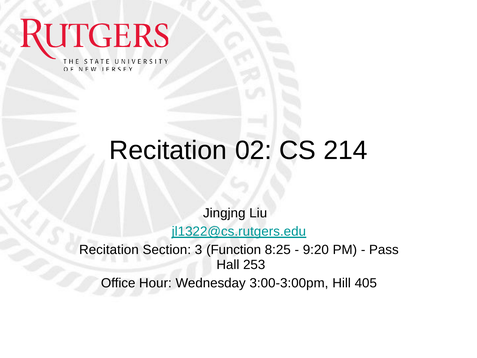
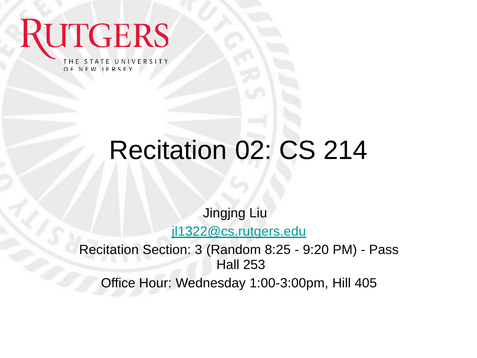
Function: Function -> Random (234, 250)
3:00-3:00pm: 3:00-3:00pm -> 1:00-3:00pm (289, 283)
